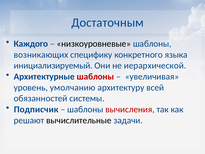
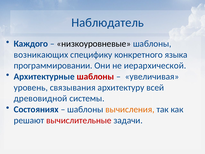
Достаточным: Достаточным -> Наблюдатель (108, 23)
инициализируемый: инициализируемый -> программировании (53, 66)
умолчанию: умолчанию -> связывания (73, 87)
обязанностей: обязанностей -> древовидной (41, 98)
Подписчик: Подписчик -> Состояниях (36, 109)
вычисления colour: red -> orange (130, 109)
вычислительные colour: black -> red (79, 120)
